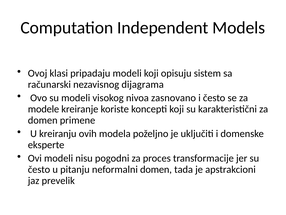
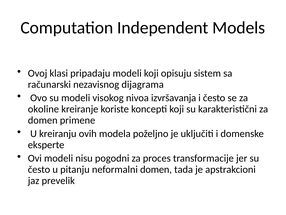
zasnovano: zasnovano -> izvršavanja (174, 98)
modele: modele -> okoline (43, 109)
